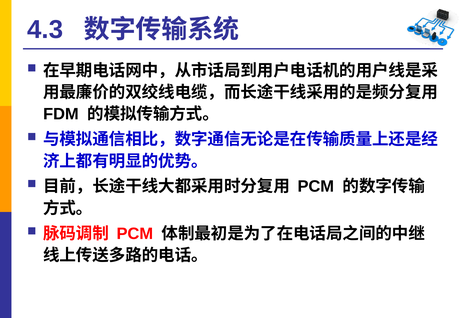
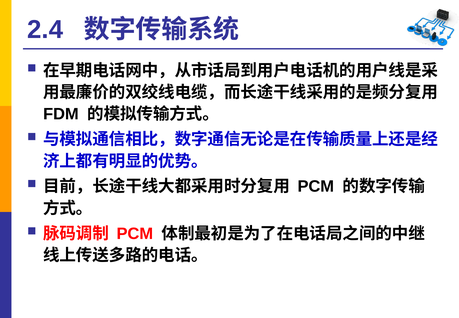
4.3: 4.3 -> 2.4 (45, 30)
